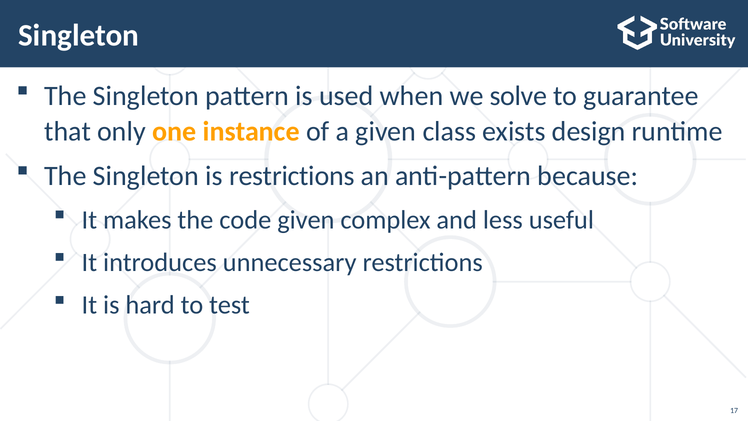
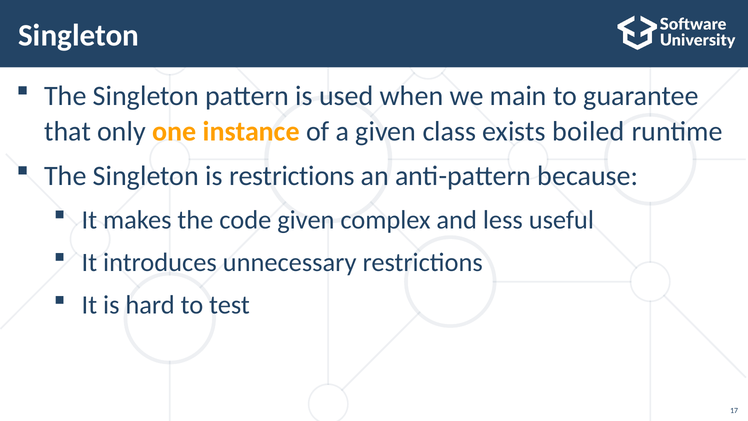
solve: solve -> main (518, 96)
design: design -> boiled (588, 131)
